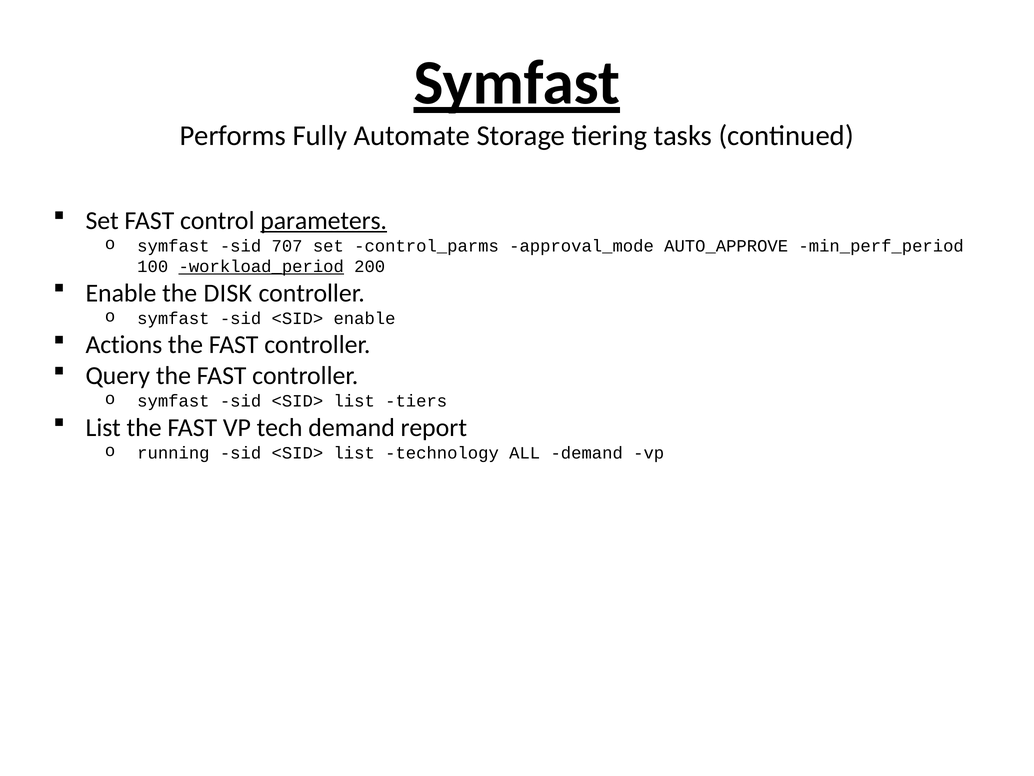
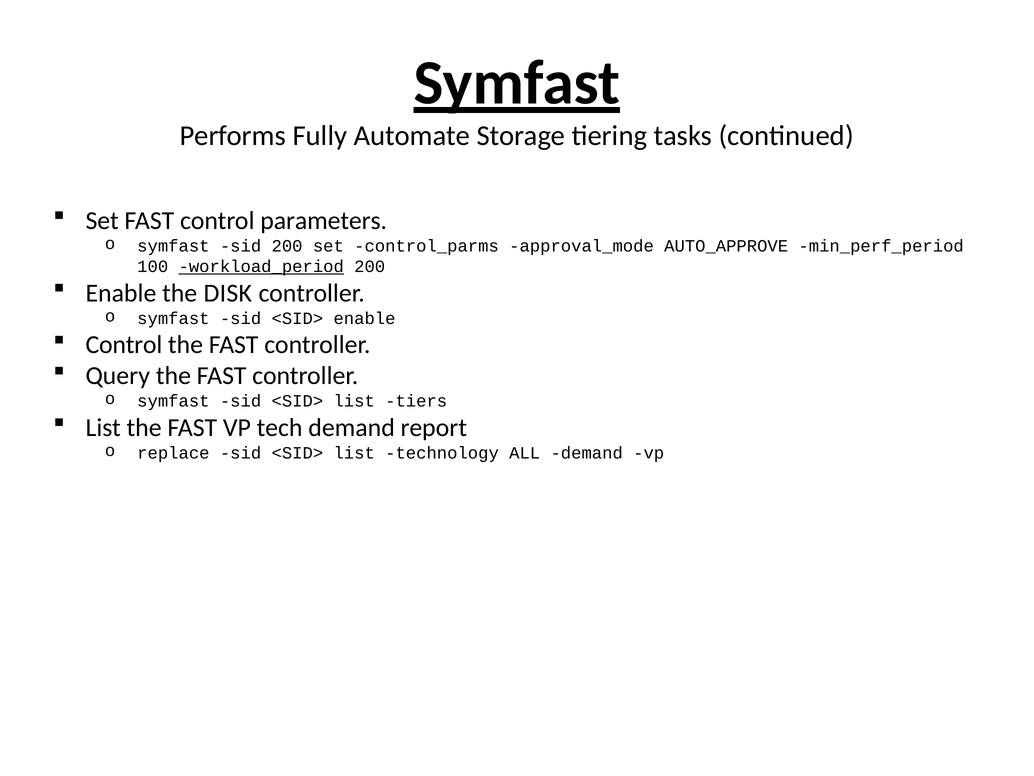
parameters underline: present -> none (324, 221)
sid 707: 707 -> 200 (287, 246)
Actions: Actions -> Control (124, 345)
running: running -> replace (173, 453)
